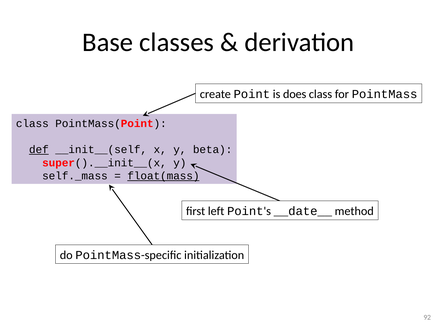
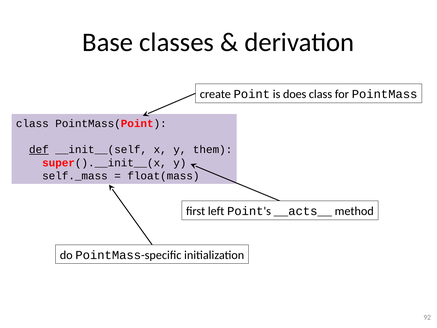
beta: beta -> them (213, 150)
float(mass underline: present -> none (163, 176)
__date__: __date__ -> __acts__ (303, 211)
